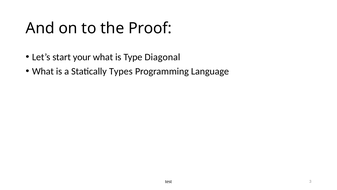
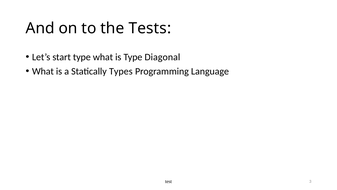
Proof: Proof -> Tests (150, 28)
start your: your -> type (82, 57)
